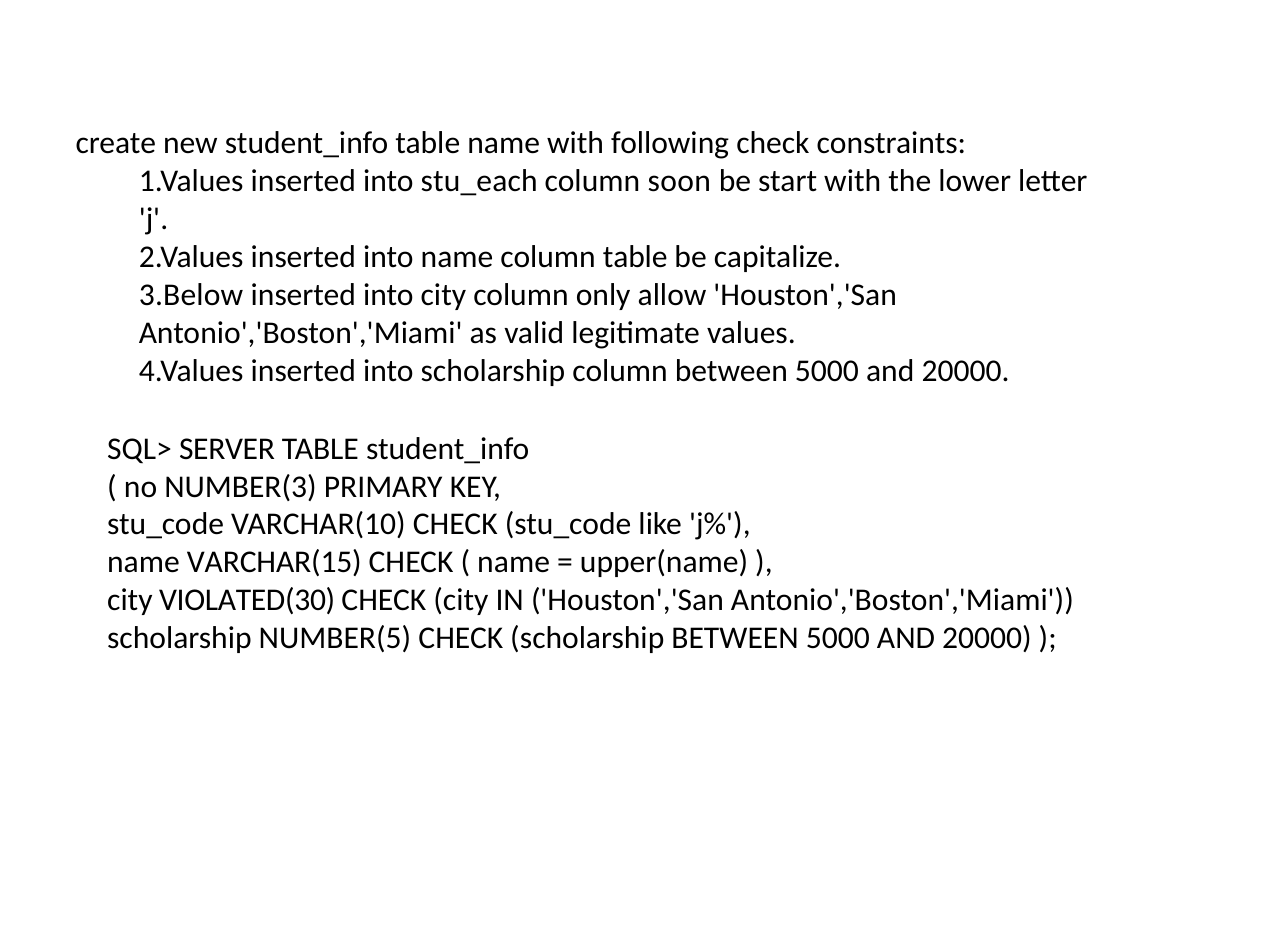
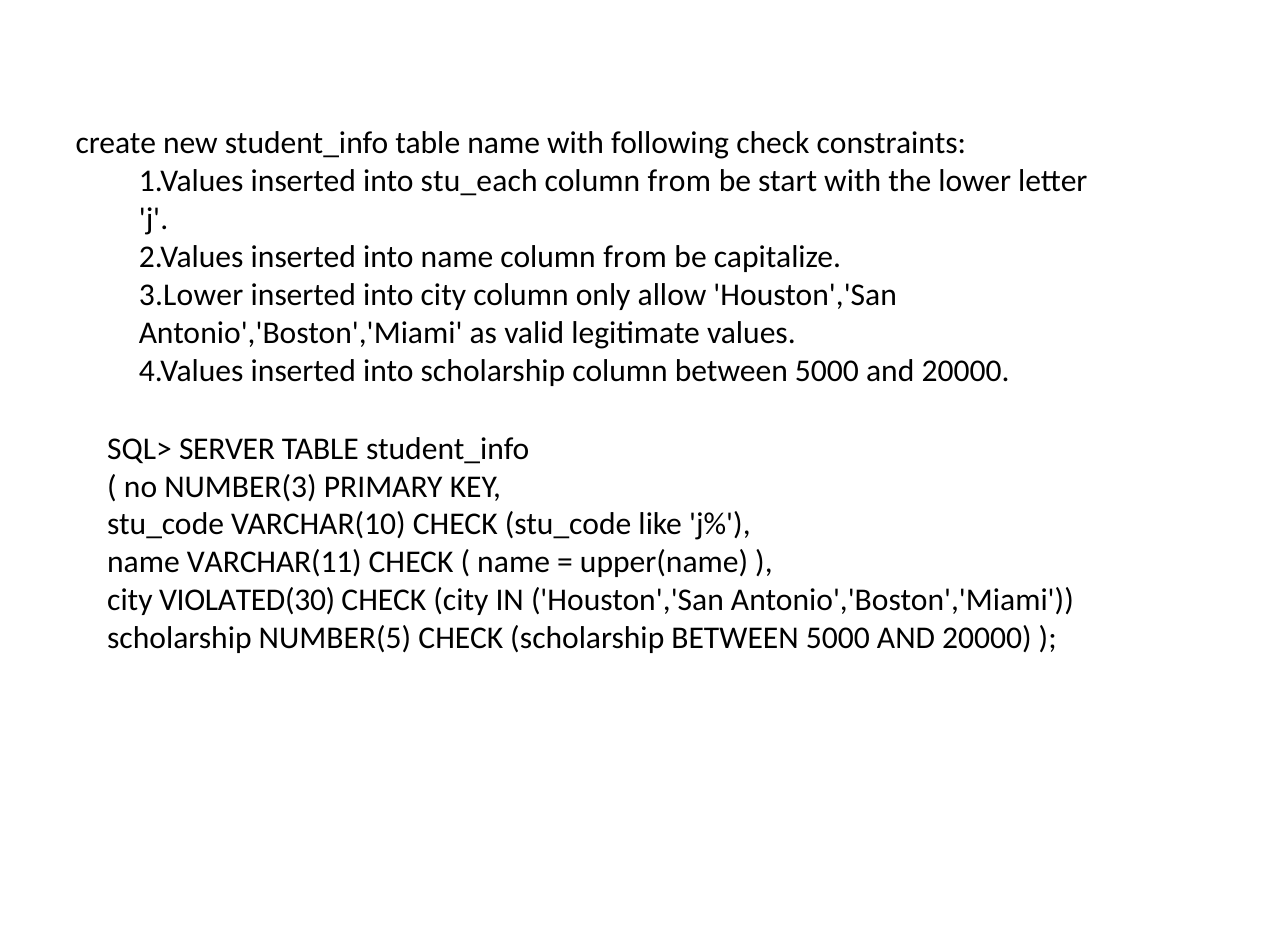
soon: soon -> from (679, 181)
name column table: table -> from (635, 257)
3.Below: 3.Below -> 3.Lower (191, 295)
VARCHAR(15: VARCHAR(15 -> VARCHAR(11 (274, 562)
